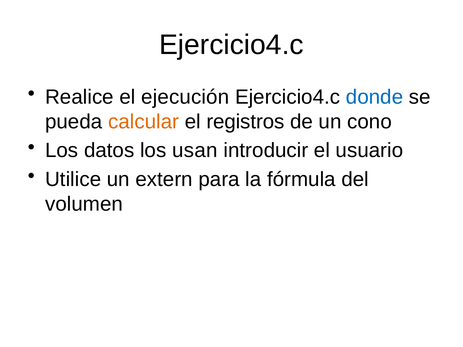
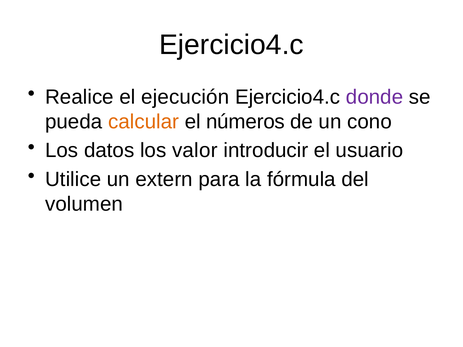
donde colour: blue -> purple (375, 97)
registros: registros -> números (245, 122)
usan: usan -> valor (195, 151)
